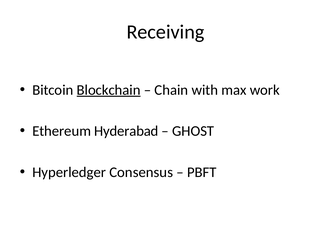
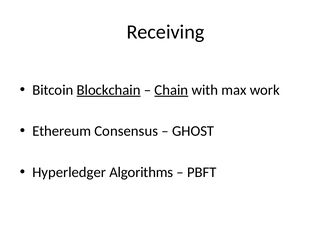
Chain underline: none -> present (171, 90)
Hyderabad: Hyderabad -> Consensus (126, 131)
Consensus: Consensus -> Algorithms (141, 172)
